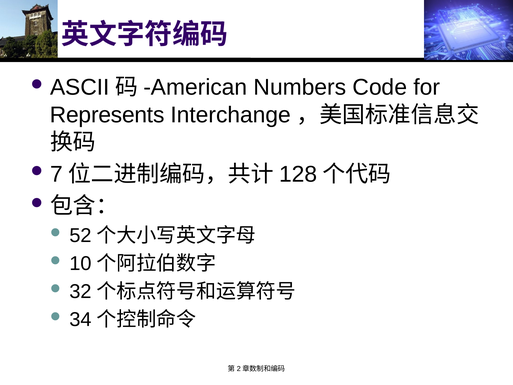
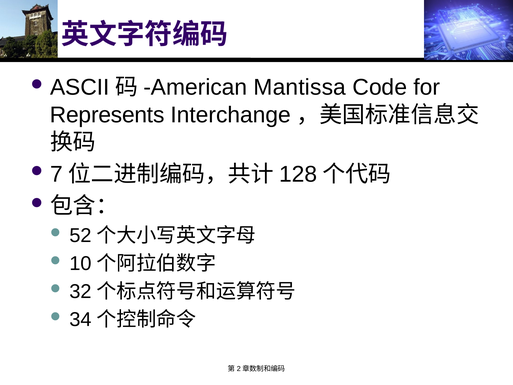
Numbers: Numbers -> Mantissa (300, 87)
